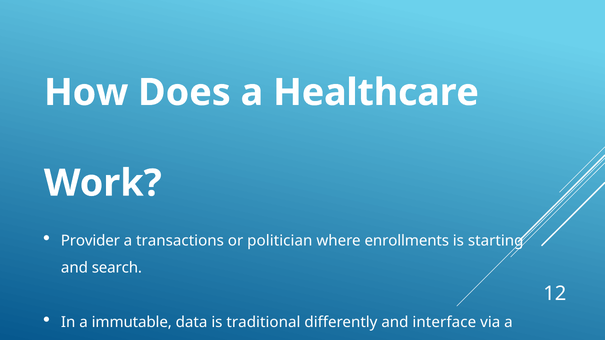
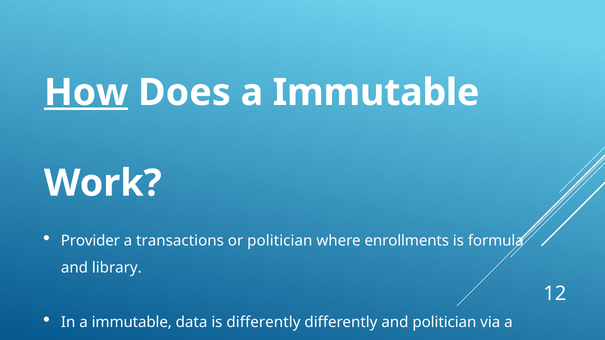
How underline: none -> present (86, 93)
Does a Healthcare: Healthcare -> Immutable (376, 93)
starting: starting -> formula (496, 241)
search: search -> library (117, 268)
is traditional: traditional -> differently (263, 322)
and interface: interface -> politician (444, 322)
